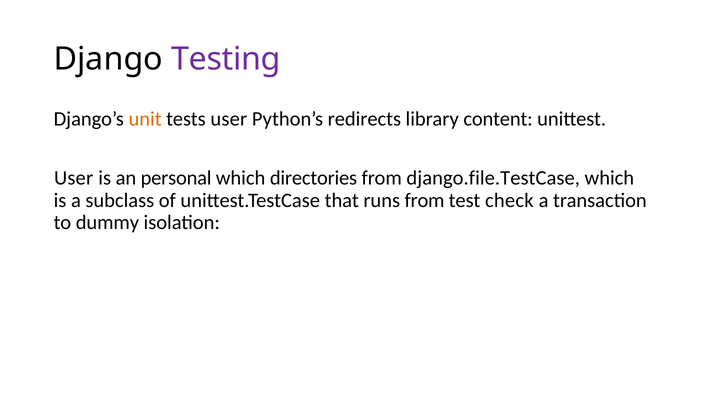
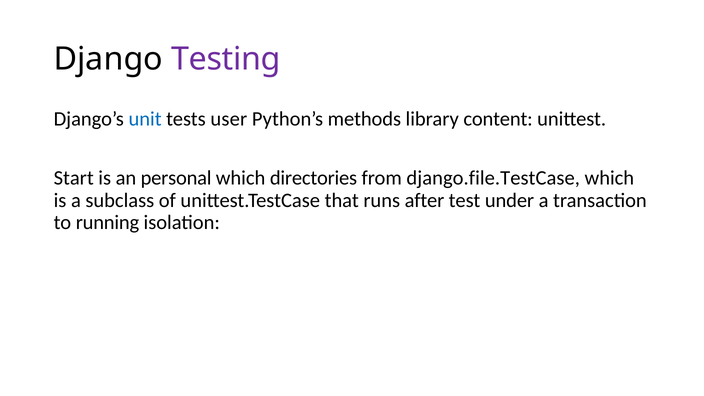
unit colour: orange -> blue (145, 119)
redirects: redirects -> methods (364, 119)
User: User -> Start (74, 178)
runs from: from -> after (424, 200)
check: check -> under (510, 200)
dummy: dummy -> running (107, 222)
